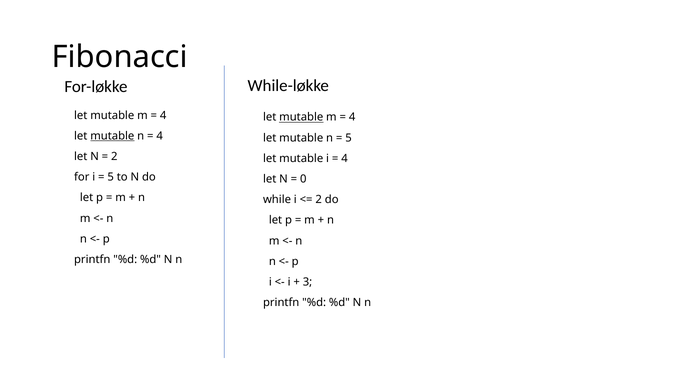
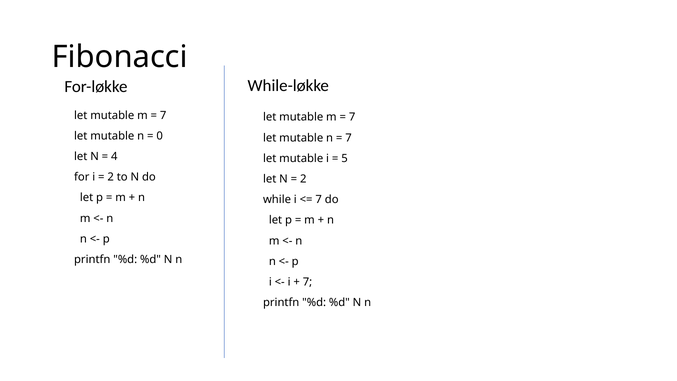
4: 4 -> 7 (163, 115)
mutable underline: present -> none (301, 117)
4: 4 -> 7 (352, 117)
mutable underline: present -> none (112, 136)
4: 4 -> 0 (160, 136)
5: 5 -> 7 (349, 138)
2: 2 -> 4 (114, 156)
4: 4 -> 5 (345, 158)
5: 5 -> 2 (111, 177)
0: 0 -> 2 (303, 179)
2: 2 -> 7 (319, 200)
3: 3 -> 7 (308, 282)
